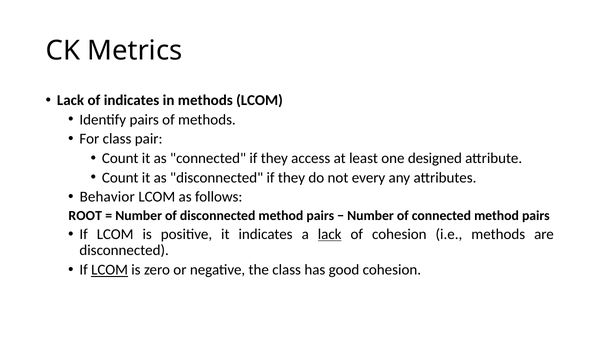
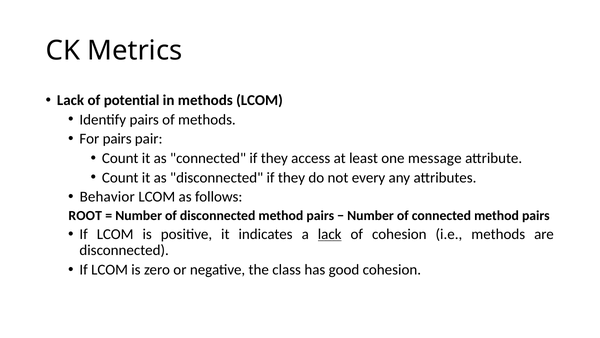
of indicates: indicates -> potential (132, 100)
For class: class -> pairs (117, 139)
designed: designed -> message (435, 158)
LCOM underline: present -> none (110, 269)
